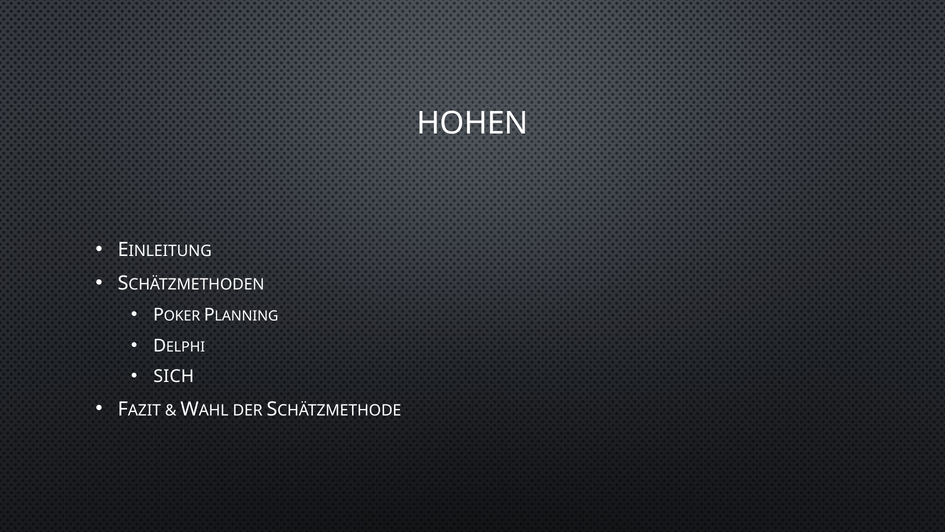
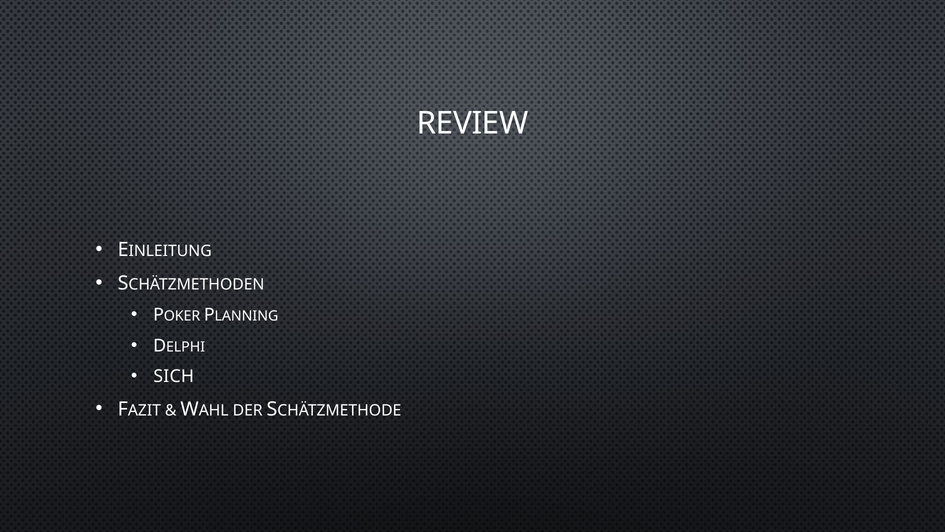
HOHEN: HOHEN -> REVIEW (473, 123)
